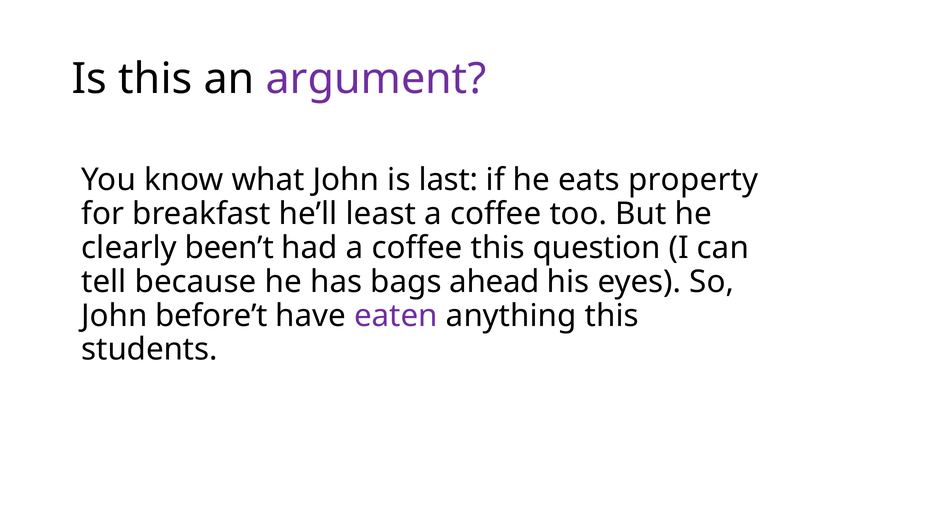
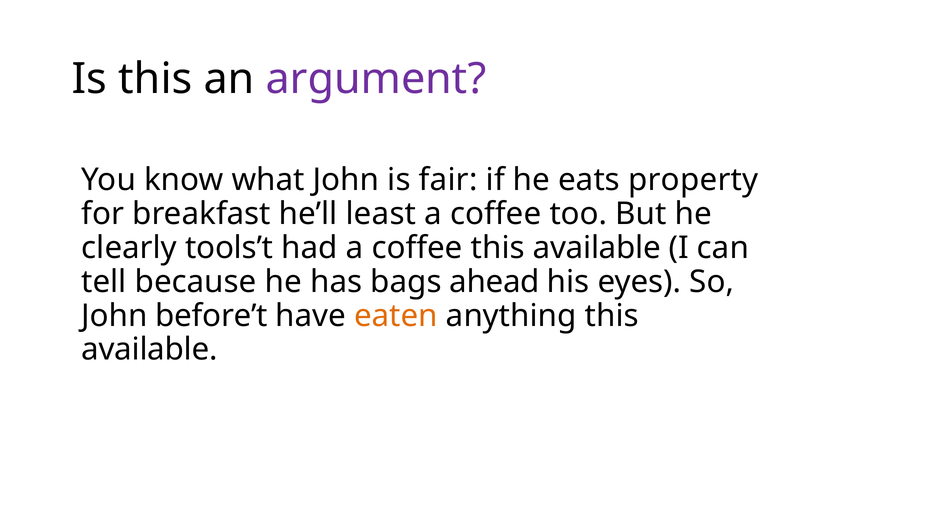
last: last -> fair (448, 180)
been’t: been’t -> tools’t (229, 248)
coffee this question: question -> available (597, 248)
eaten colour: purple -> orange (396, 316)
students: students -> available (149, 350)
